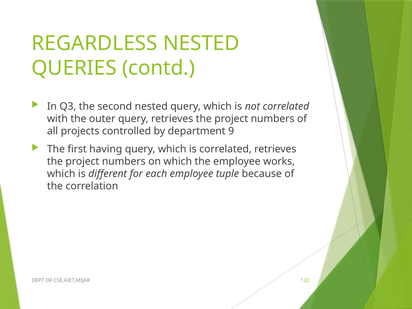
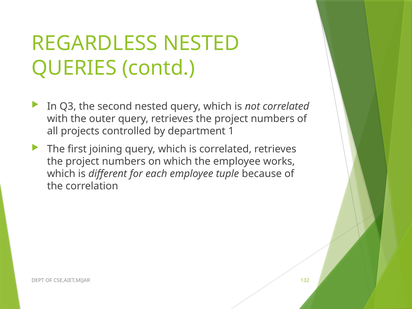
9: 9 -> 1 (231, 131)
having: having -> joining (106, 149)
